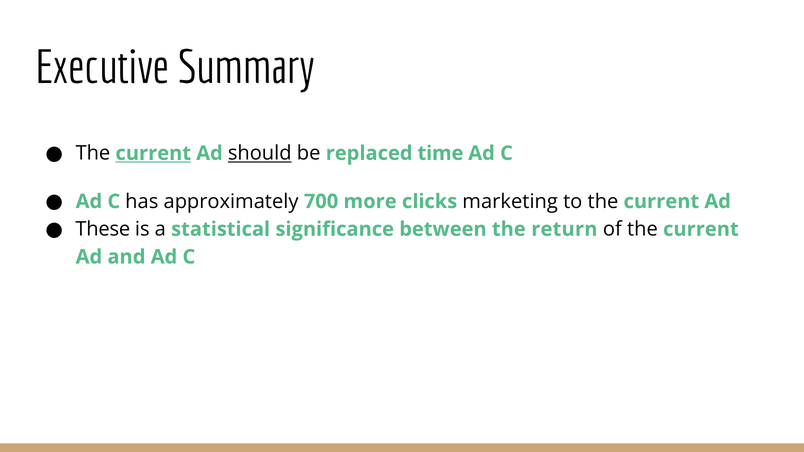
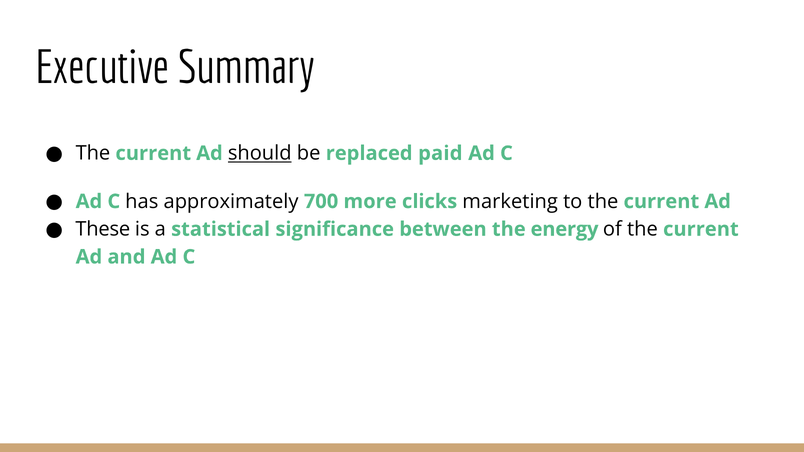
current underline: present -> none (153, 153)
time: time -> paid (440, 153)
return: return -> energy (565, 229)
